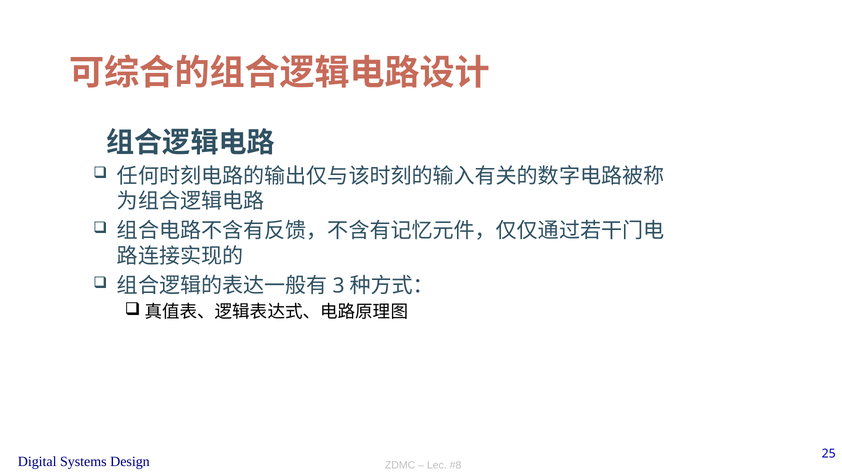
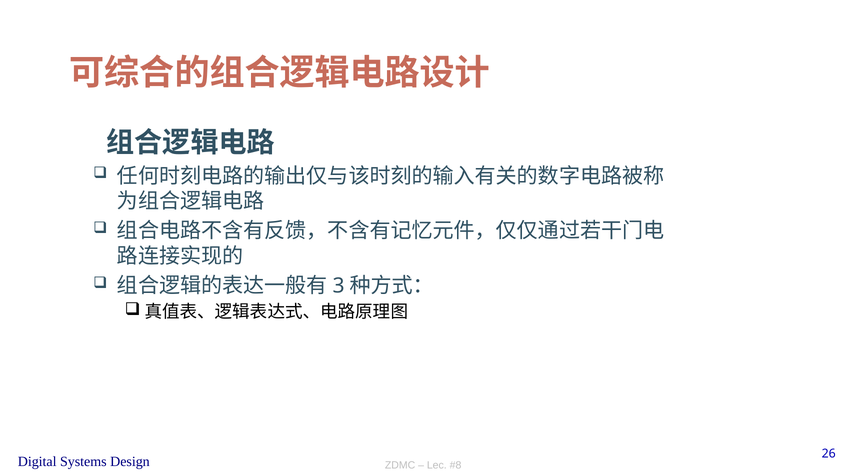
25: 25 -> 26 (829, 453)
